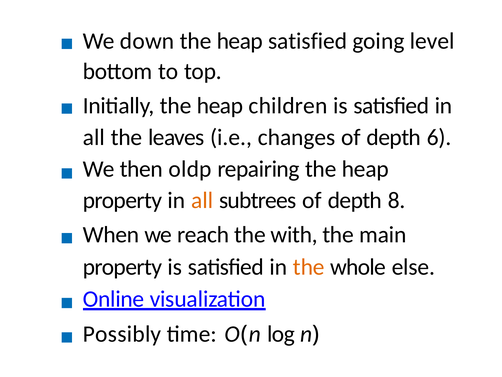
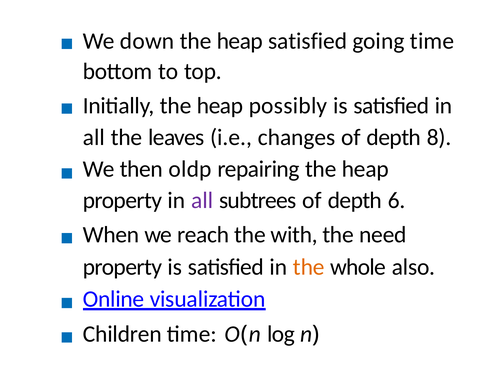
going level: level -> time (432, 41)
children: children -> possibly (288, 106)
6: 6 -> 8 (439, 137)
all colour: orange -> purple (202, 200)
8: 8 -> 6 (397, 200)
main: main -> need (383, 235)
else: else -> also (413, 267)
Possibly: Possibly -> Children (122, 334)
